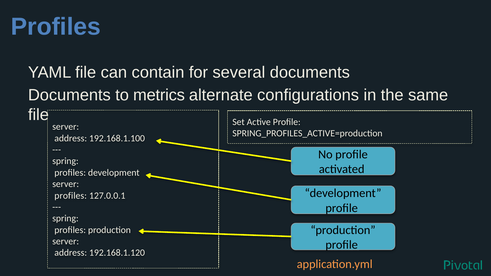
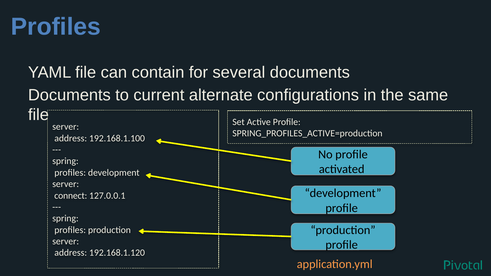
metrics: metrics -> current (159, 95)
profiles: profiles -> connect (71, 196)
